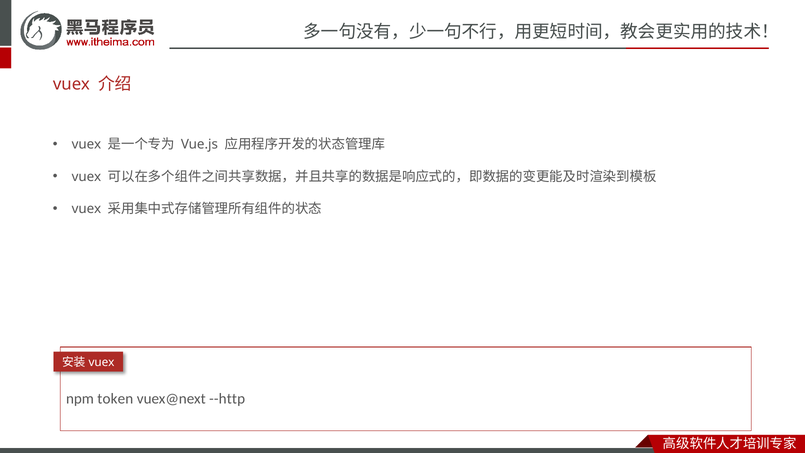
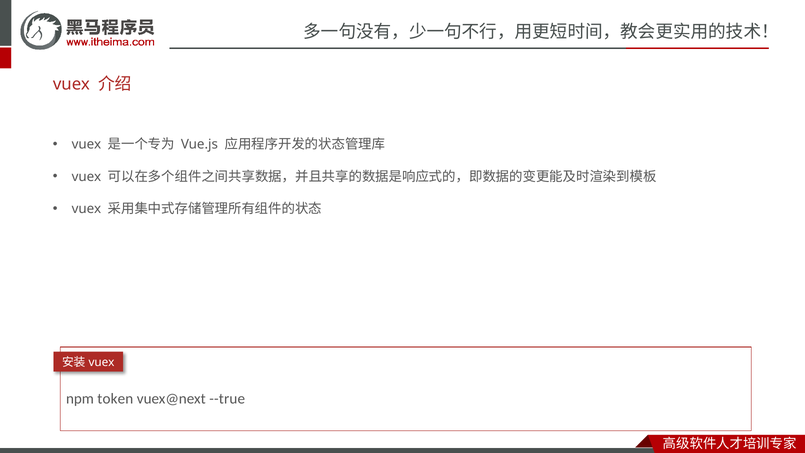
--http: --http -> --true (227, 399)
